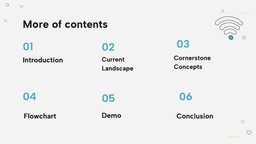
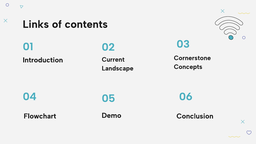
More: More -> Links (36, 24)
